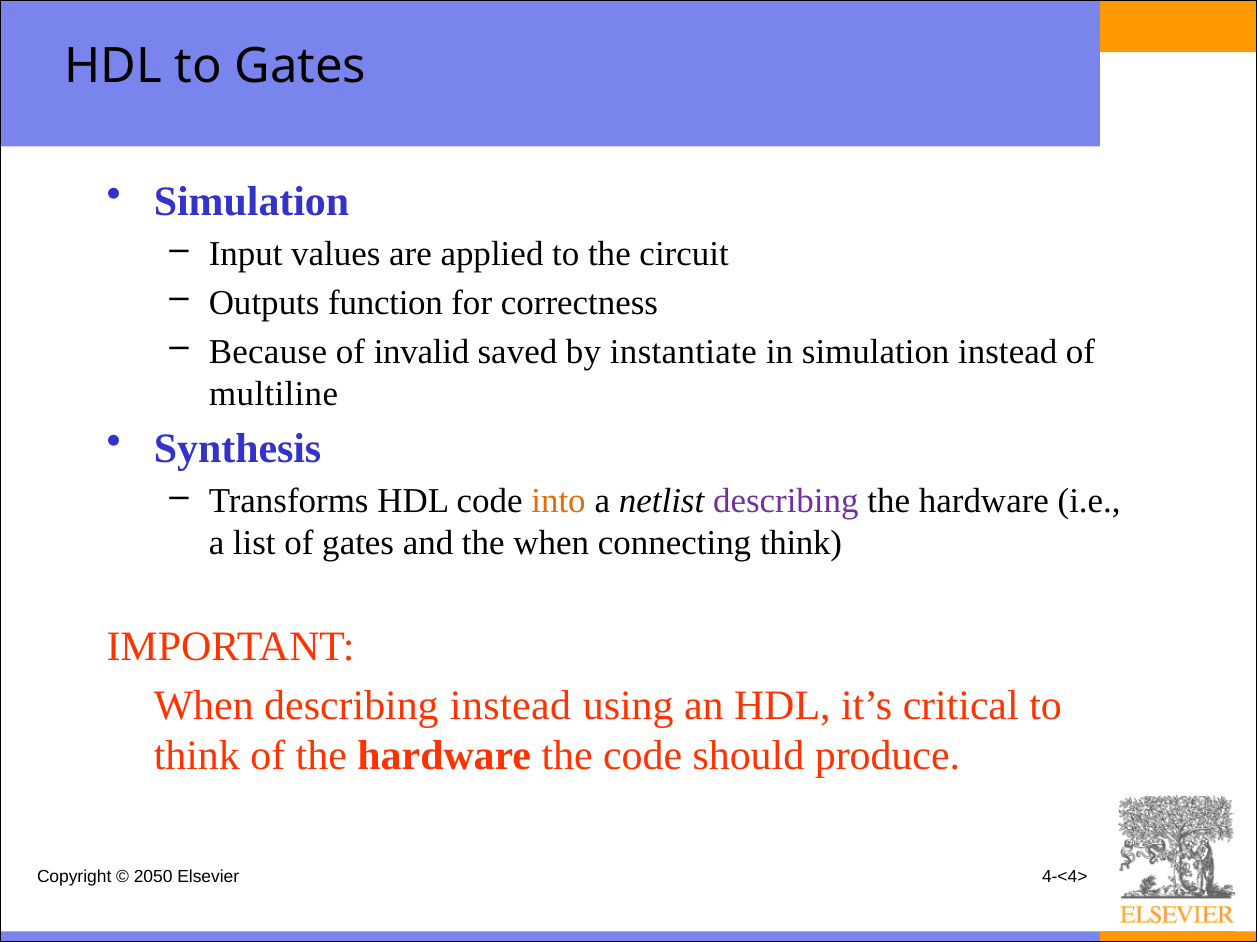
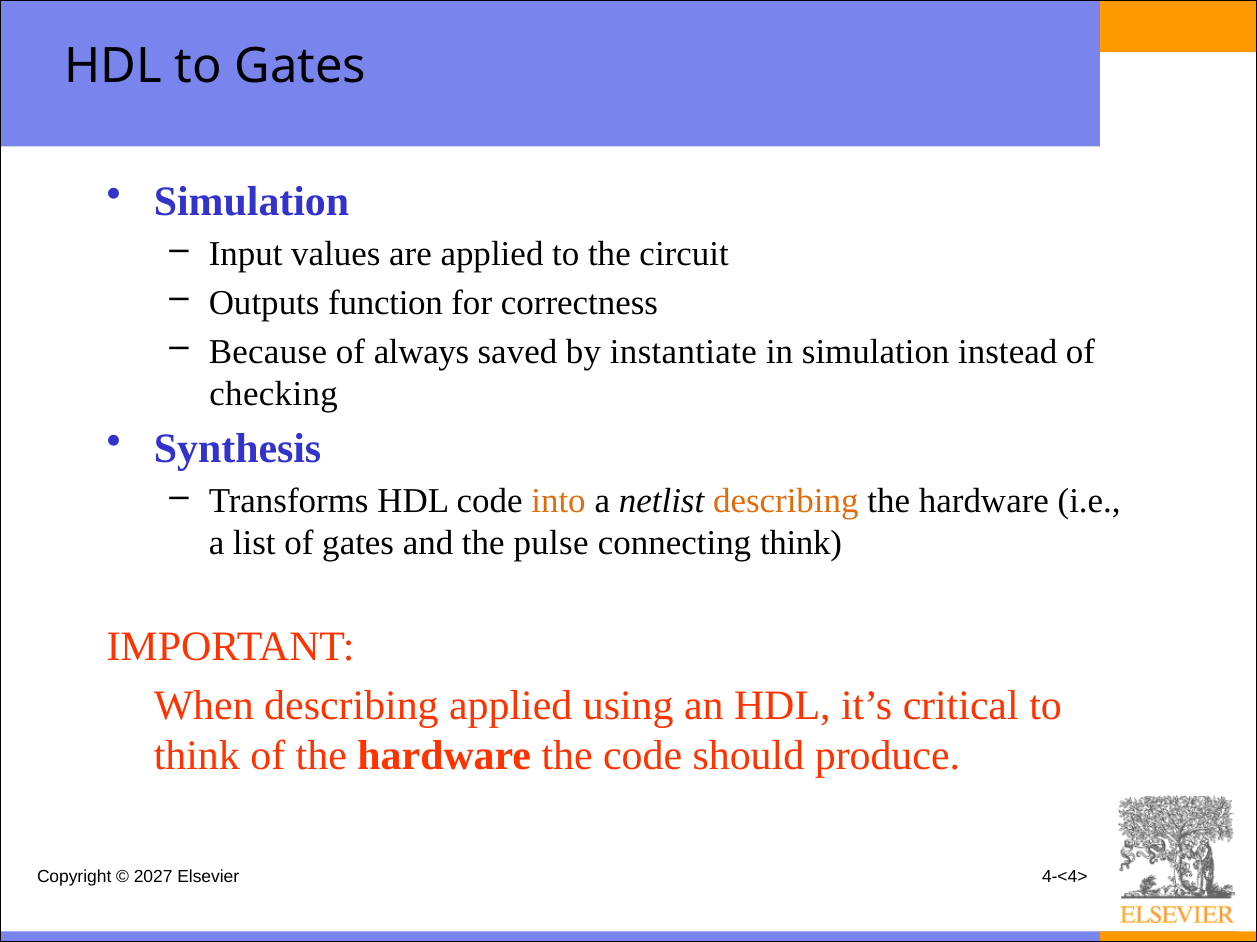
invalid: invalid -> always (422, 352)
multiline: multiline -> checking (274, 394)
describing colour: purple -> orange (786, 502)
the when: when -> pulse (551, 544)
describing instead: instead -> applied (511, 706)
2050: 2050 -> 2027 (153, 877)
